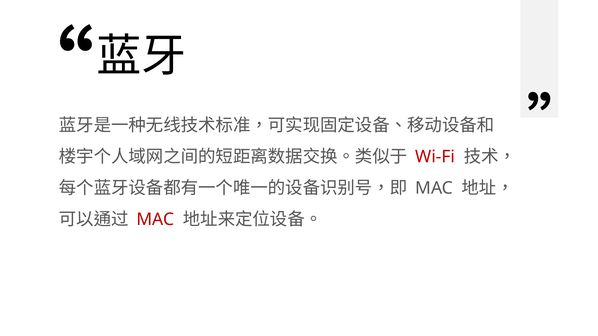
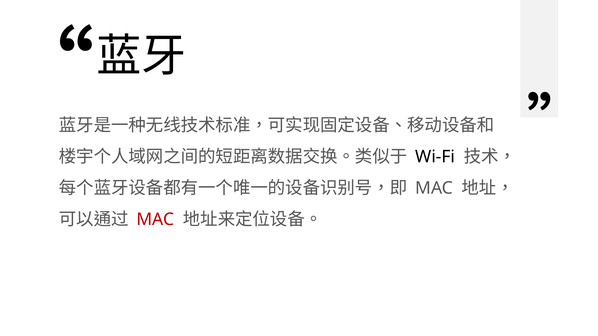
Wi-Fi colour: red -> black (435, 157)
